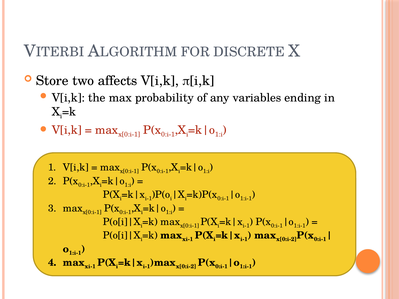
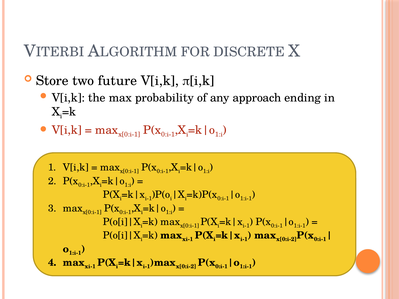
affects: affects -> future (117, 81)
variables: variables -> approach (257, 98)
